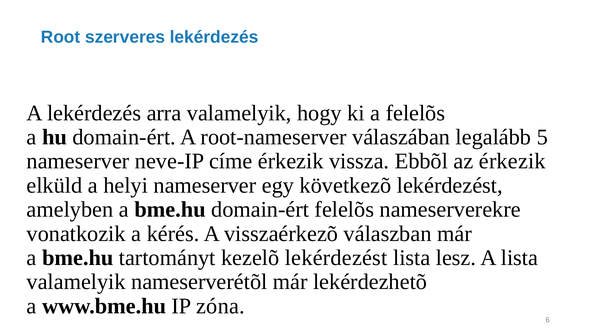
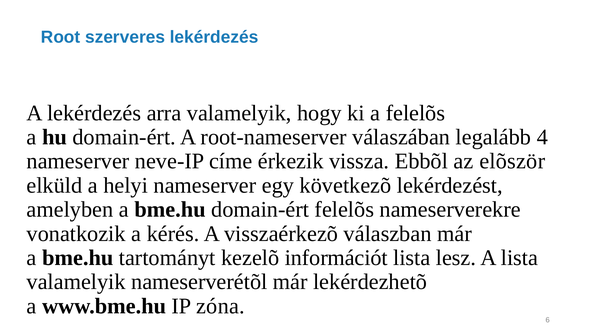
5: 5 -> 4 (542, 137)
az érkezik: érkezik -> elõször (512, 161)
kezelõ lekérdezést: lekérdezést -> információt (336, 258)
